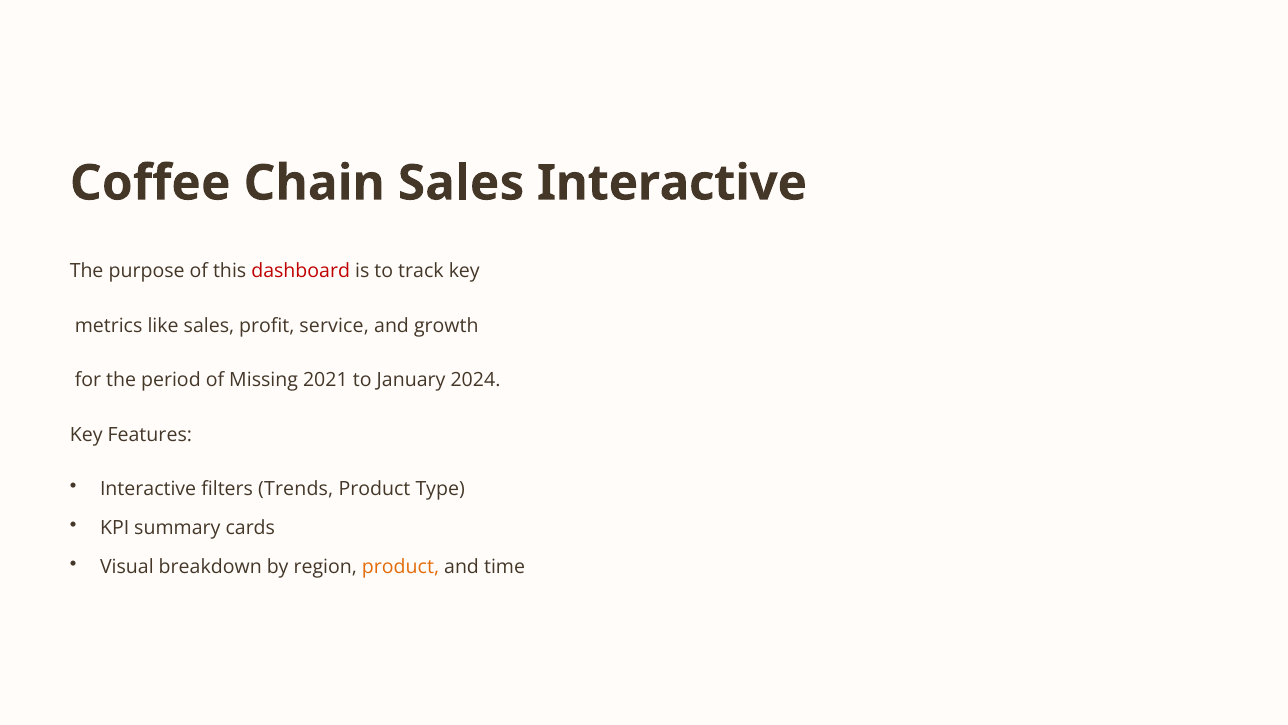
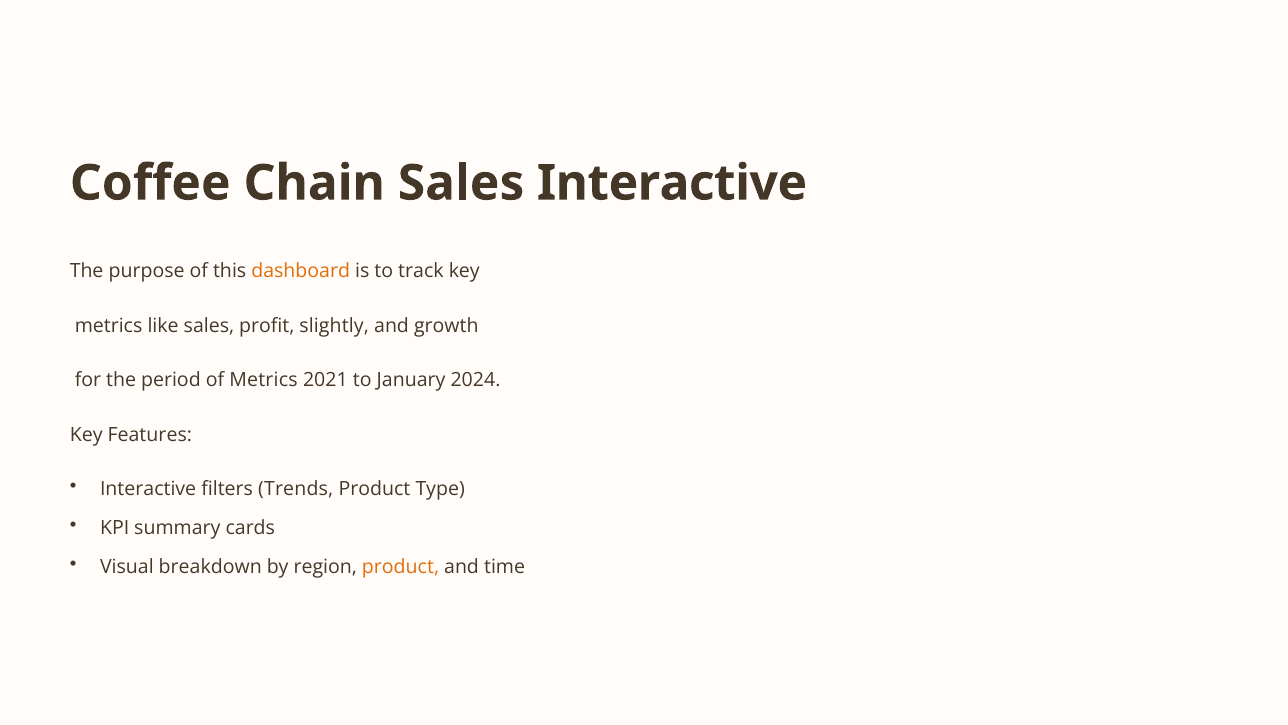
dashboard colour: red -> orange (301, 271)
service: service -> slightly (334, 326)
of Missing: Missing -> Metrics (264, 380)
